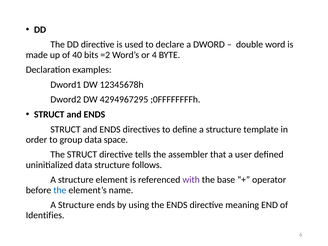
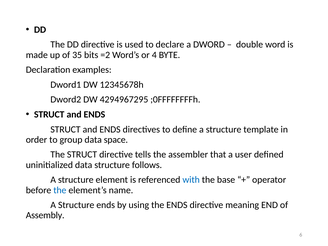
40: 40 -> 35 (77, 55)
with colour: purple -> blue (191, 180)
Identifies: Identifies -> Assembly (45, 215)
